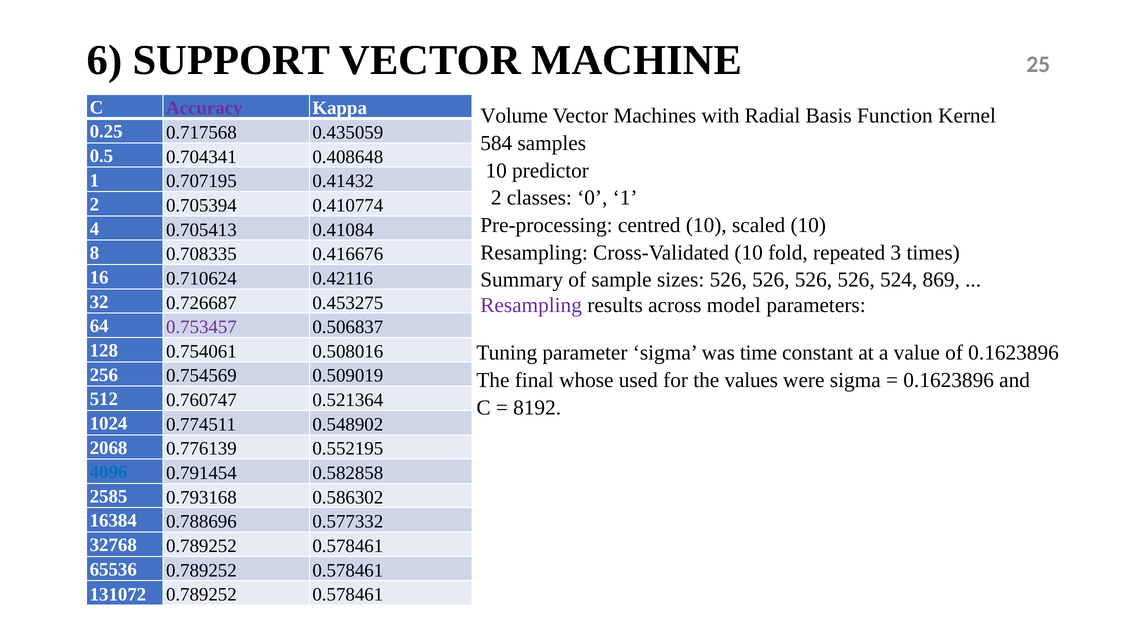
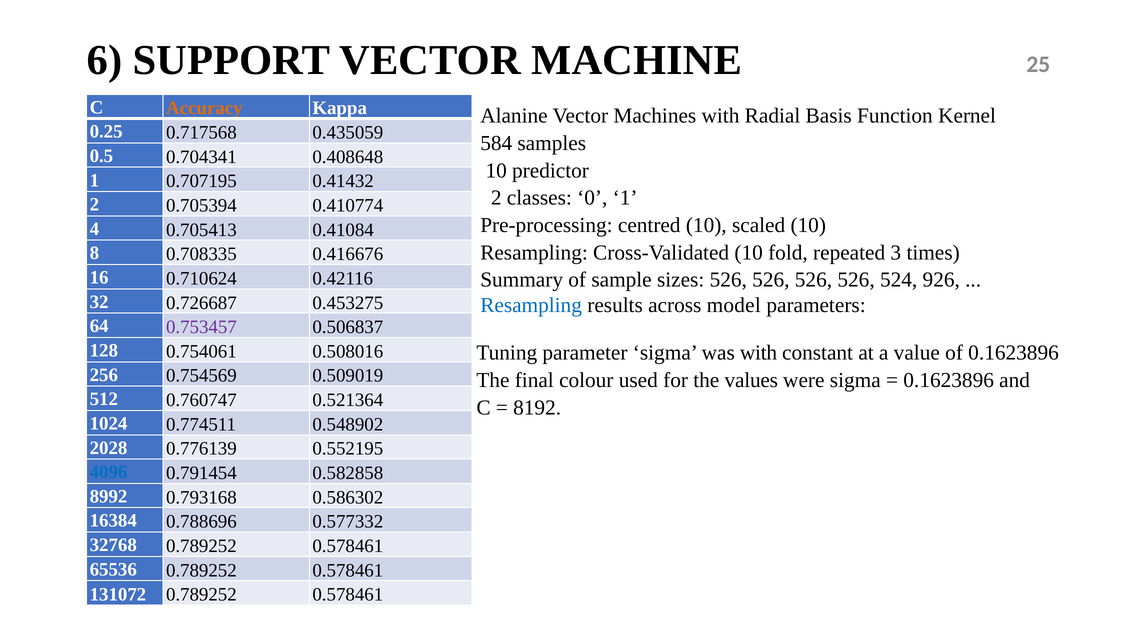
Accuracy colour: purple -> orange (204, 108)
Volume: Volume -> Alanine (514, 116)
869: 869 -> 926 (941, 280)
Resampling colour: purple -> blue (531, 306)
was time: time -> with (759, 353)
whose: whose -> colour (586, 381)
2068: 2068 -> 2028 (109, 448)
2585: 2585 -> 8992 (109, 497)
